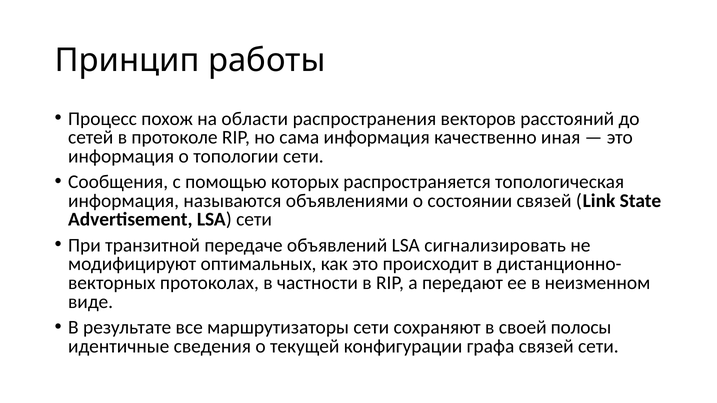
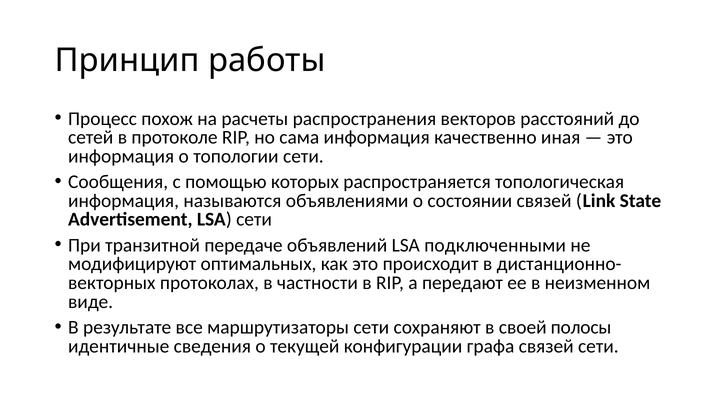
области: области -> расчеты (255, 119)
сигнализировать: сигнализировать -> подключенными (495, 245)
